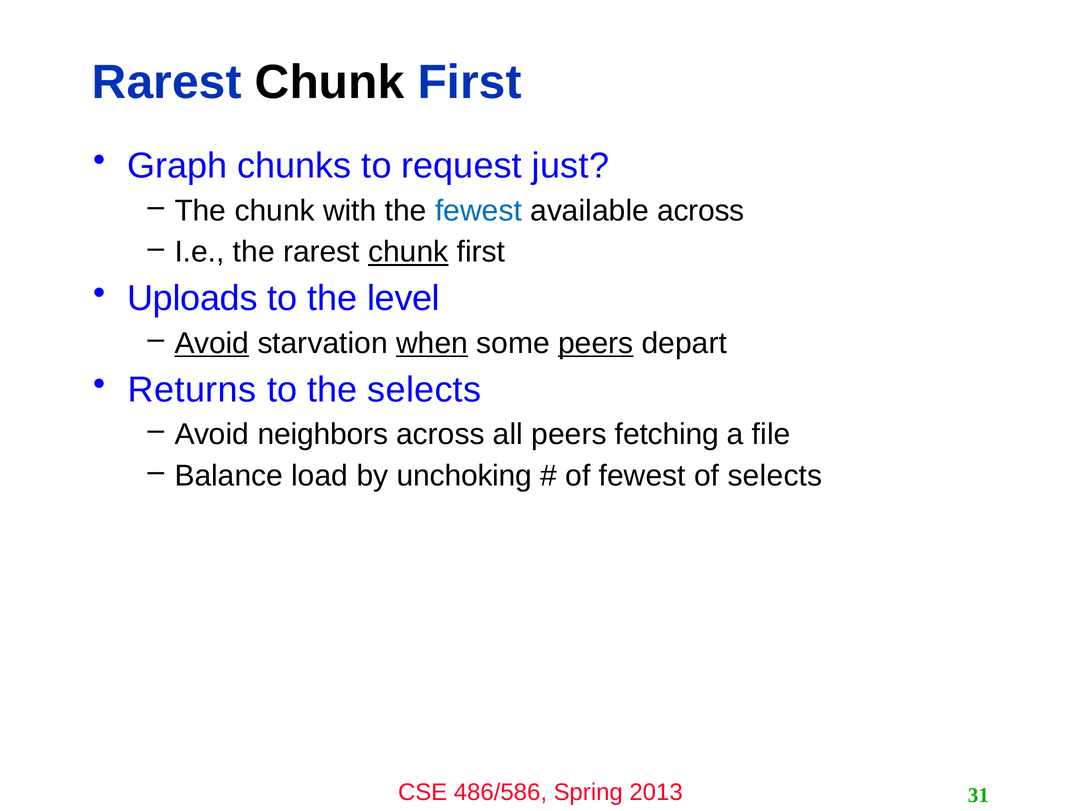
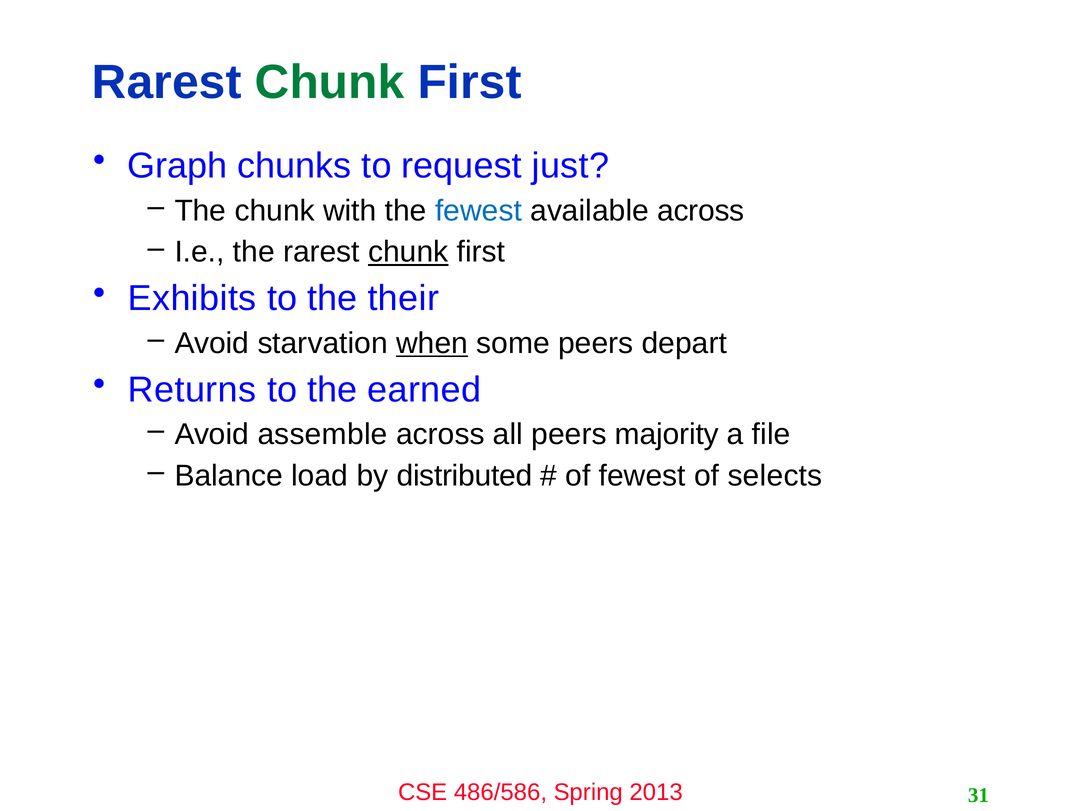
Chunk colour: black -> green (330, 82)
Uploads: Uploads -> Exhibits (192, 298)
level: level -> their (403, 298)
Avoid underline: present -> none (212, 343)
peers underline: present -> none (596, 343)
the selects: selects -> earned (424, 390)
neighbors: neighbors -> assemble (323, 434)
fetching: fetching -> majority (667, 434)
unchoking: unchoking -> distributed (464, 476)
